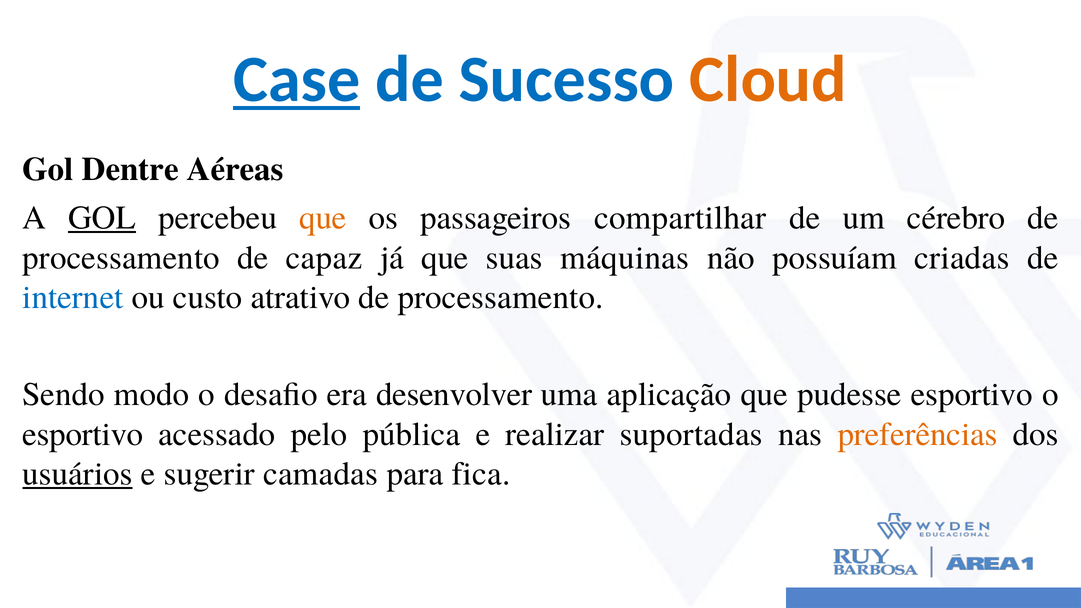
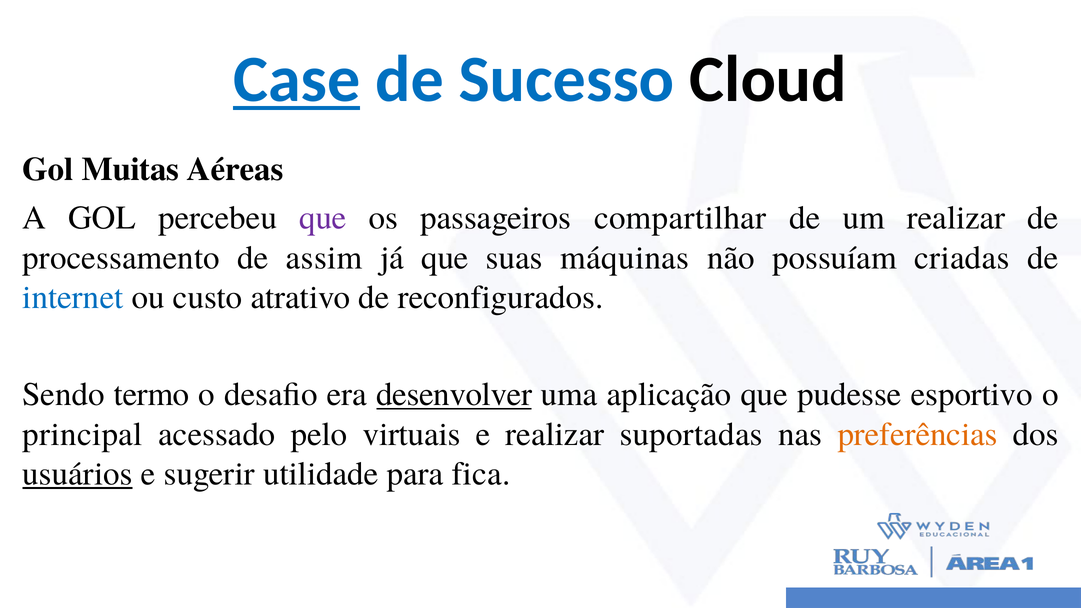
Cloud colour: orange -> black (768, 80)
Dentre: Dentre -> Muitas (130, 169)
GOL underline: present -> none (102, 218)
que colour: orange -> purple (323, 218)
um cérebro: cérebro -> realizar (956, 218)
capaz: capaz -> assim (324, 258)
atrativo de processamento: processamento -> reconfigurados (501, 297)
modo: modo -> termo (152, 395)
desenvolver underline: none -> present (454, 395)
esportivo: esportivo -> principal (83, 434)
pública: pública -> virtuais (412, 434)
camadas: camadas -> utilidade (321, 474)
